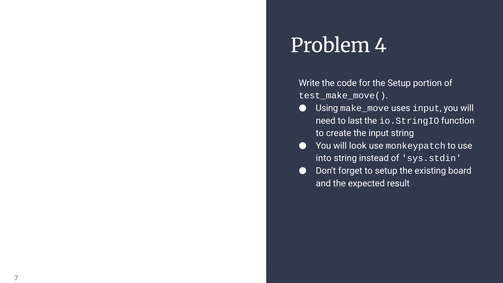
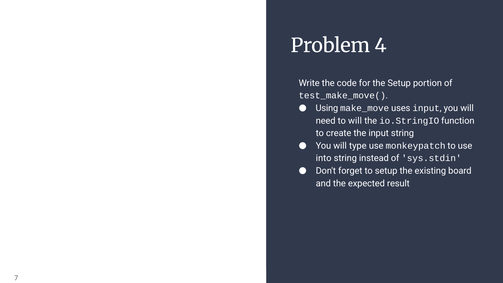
to last: last -> will (355, 121)
look: look -> type (358, 146)
